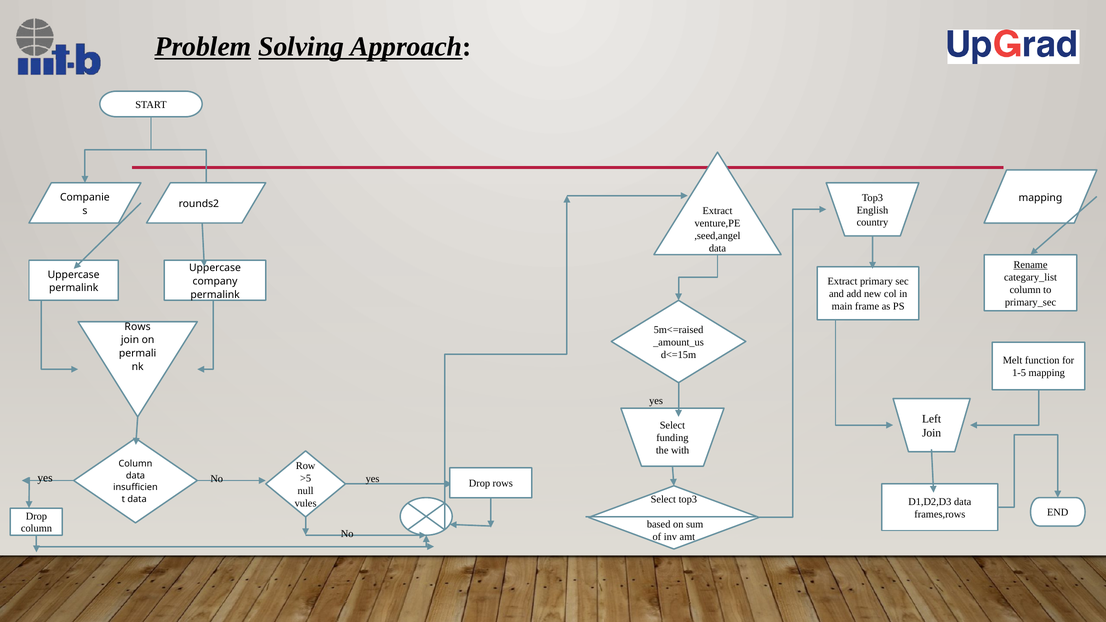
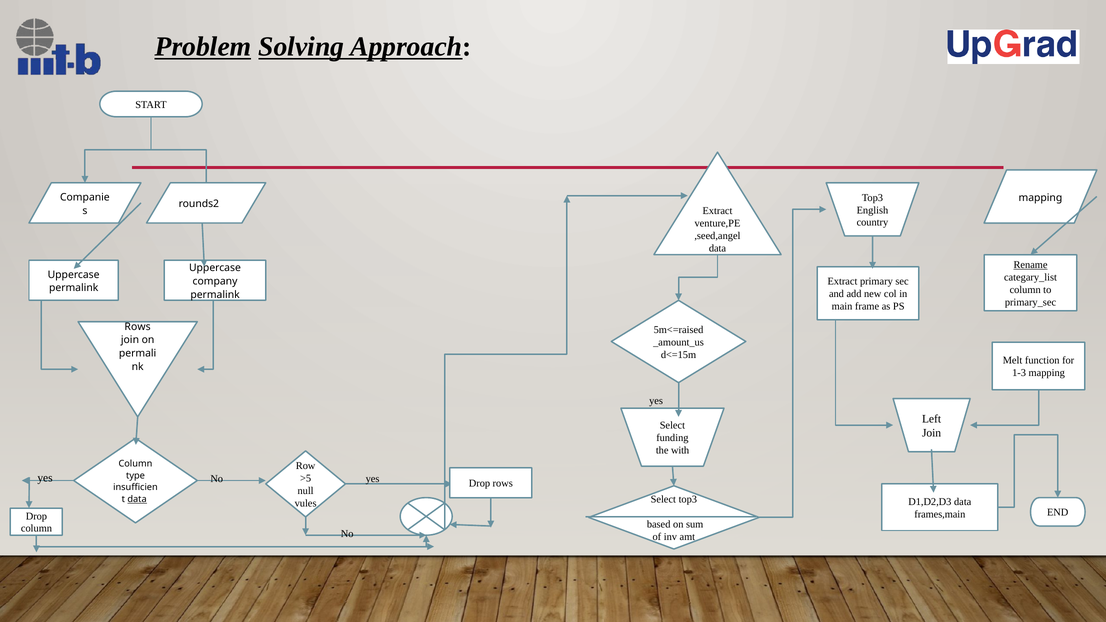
1-5: 1-5 -> 1-3 (1019, 373)
data: data -> type (135, 476)
data underline: none -> present (137, 499)
frames,rows: frames,rows -> frames,main (940, 514)
